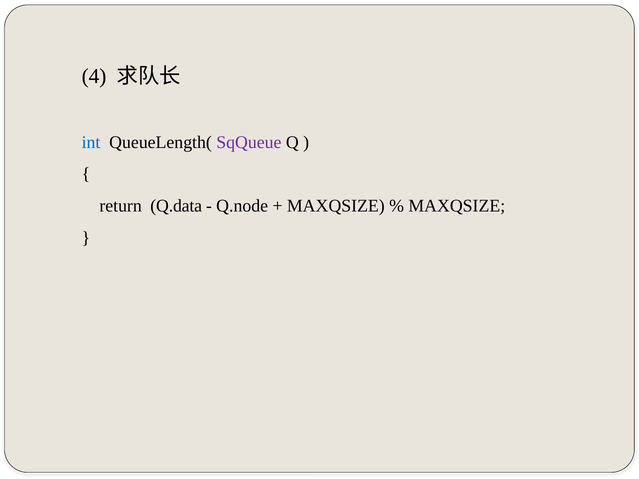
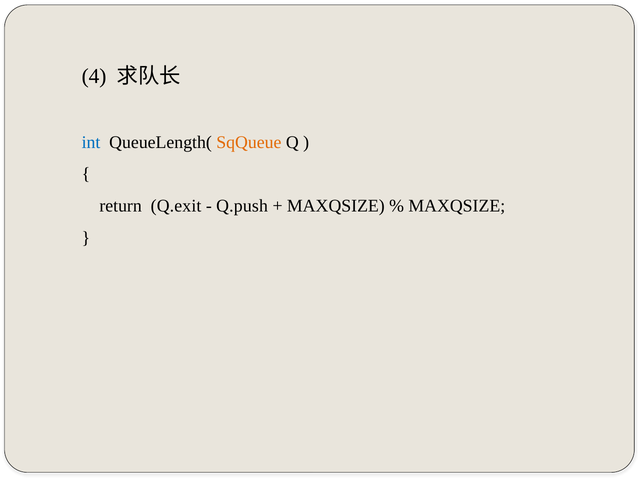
SqQueue colour: purple -> orange (249, 142)
Q.data: Q.data -> Q.exit (176, 206)
Q.node: Q.node -> Q.push (242, 206)
